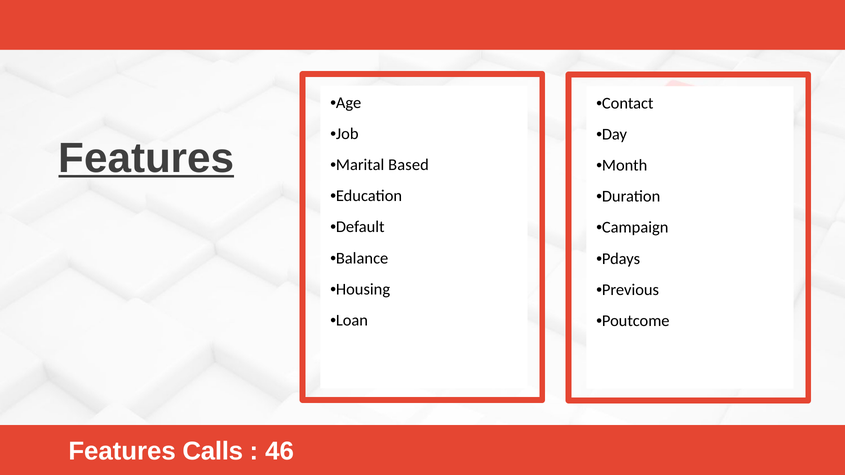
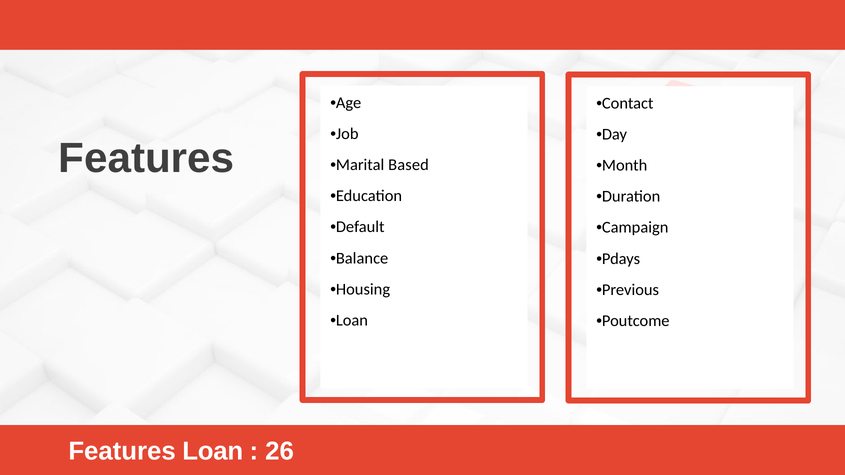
Features underline: present -> none (146, 158)
Features Calls: Calls -> Loan (213, 452)
46: 46 -> 26 (280, 452)
